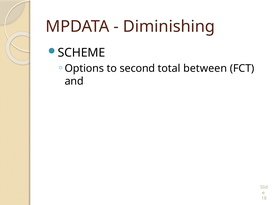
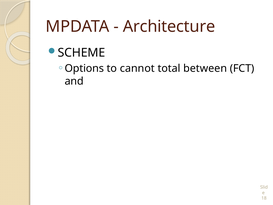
Diminishing: Diminishing -> Architecture (169, 26)
second: second -> cannot (137, 68)
